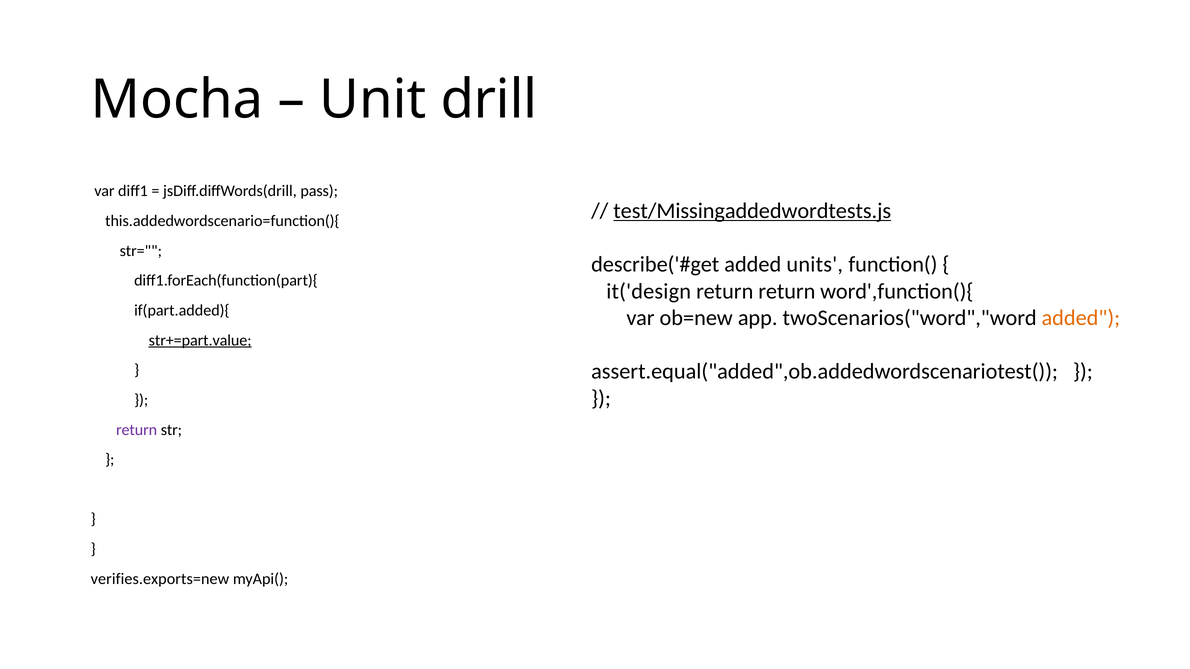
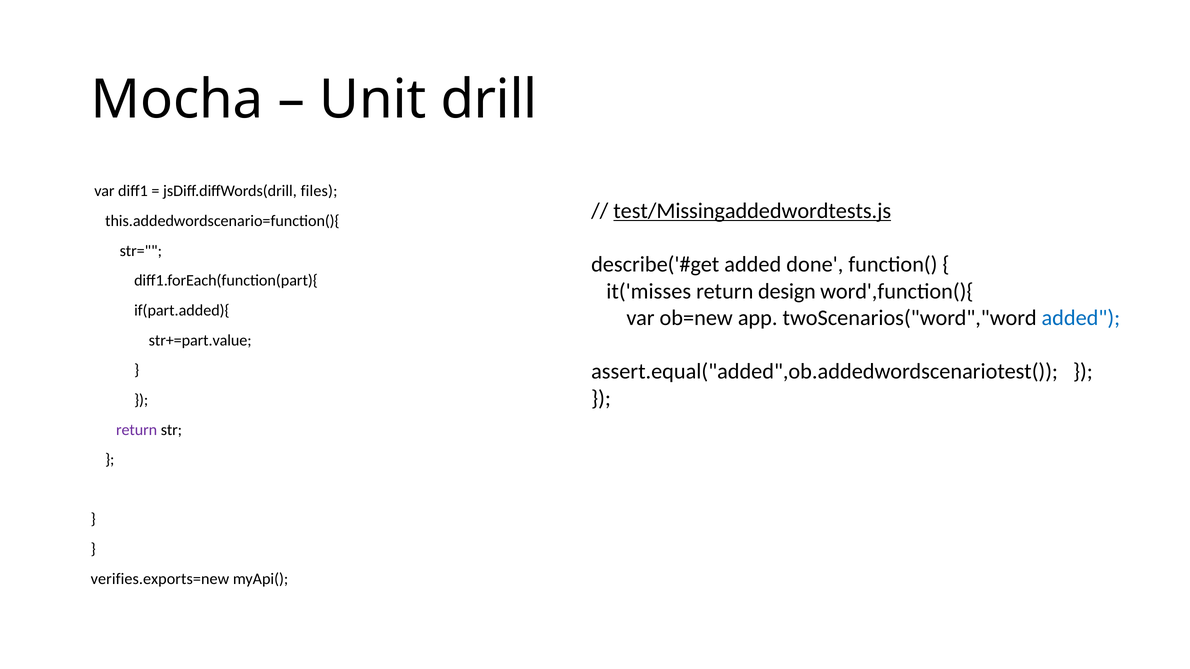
pass: pass -> files (319, 191)
units: units -> done (815, 265)
it('design: it('design -> it('misses (649, 291)
return return: return -> design (787, 291)
added colour: orange -> blue (1081, 318)
str+=part.value underline: present -> none (200, 340)
